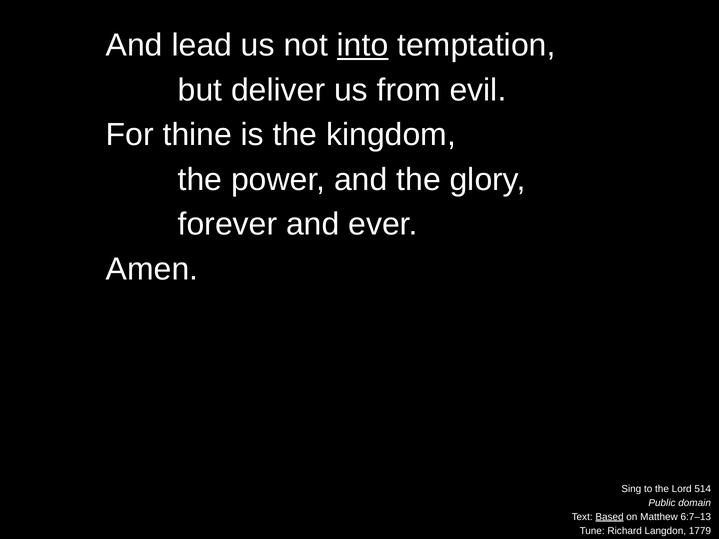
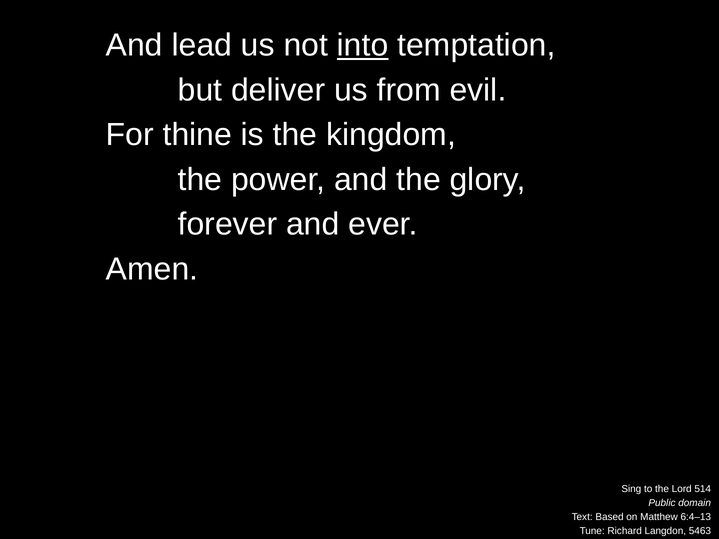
Based underline: present -> none (610, 517)
6:7–13: 6:7–13 -> 6:4–13 (696, 517)
1779: 1779 -> 5463 (700, 531)
